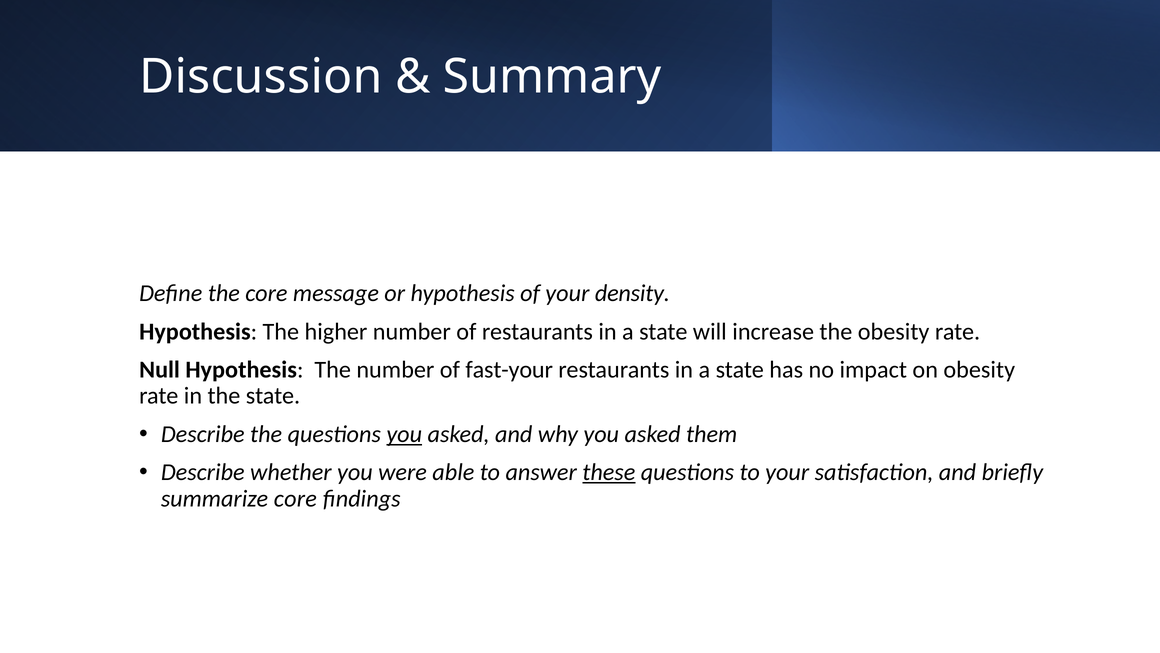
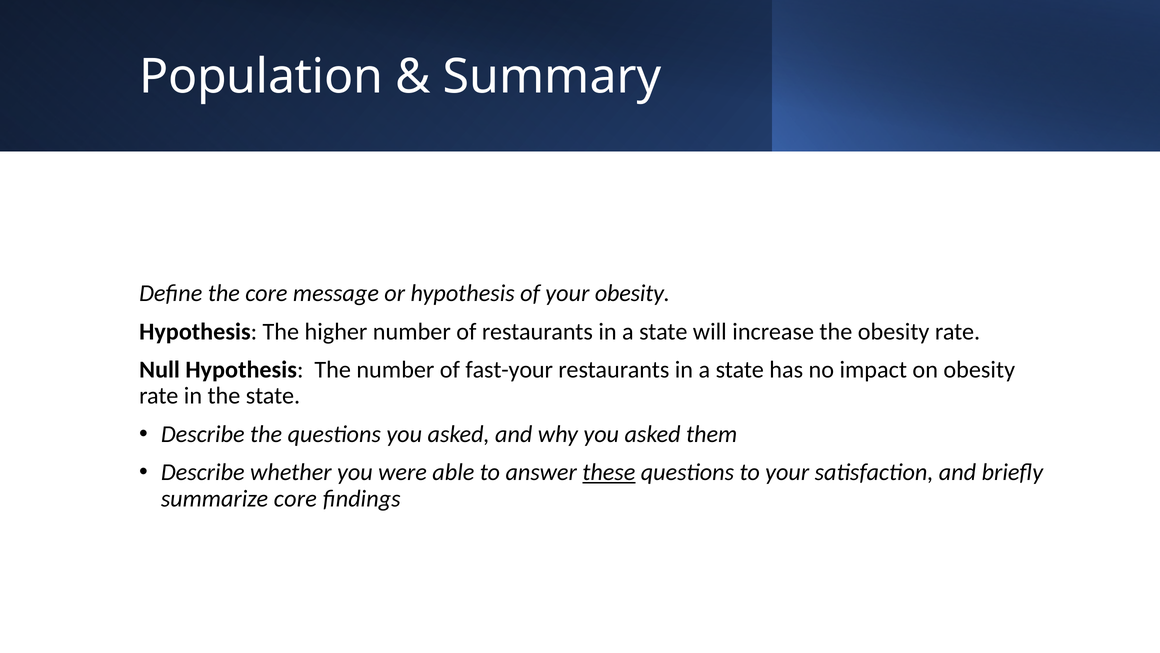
Discussion: Discussion -> Population (261, 77)
your density: density -> obesity (632, 293)
you underline: present -> none (404, 434)
